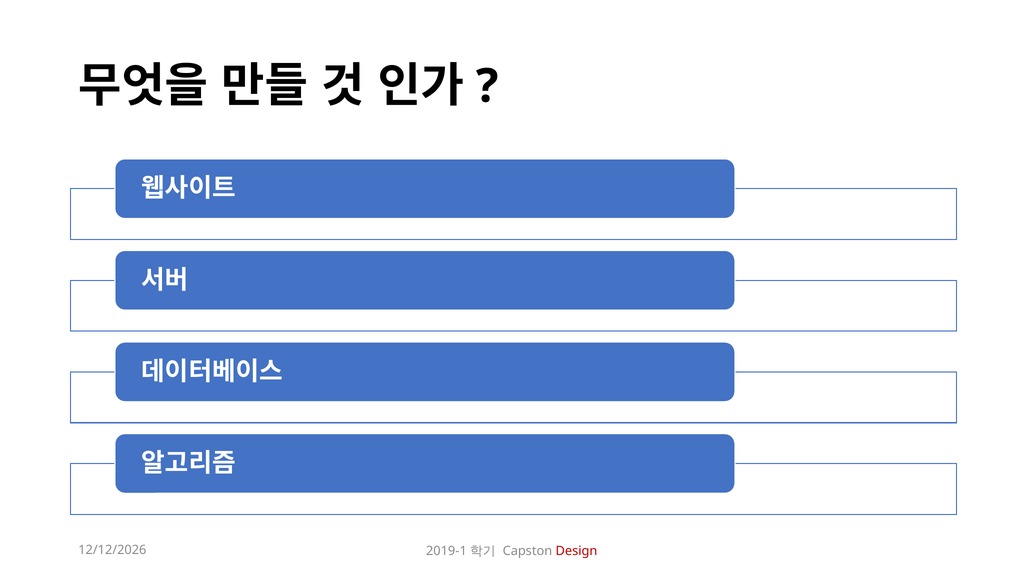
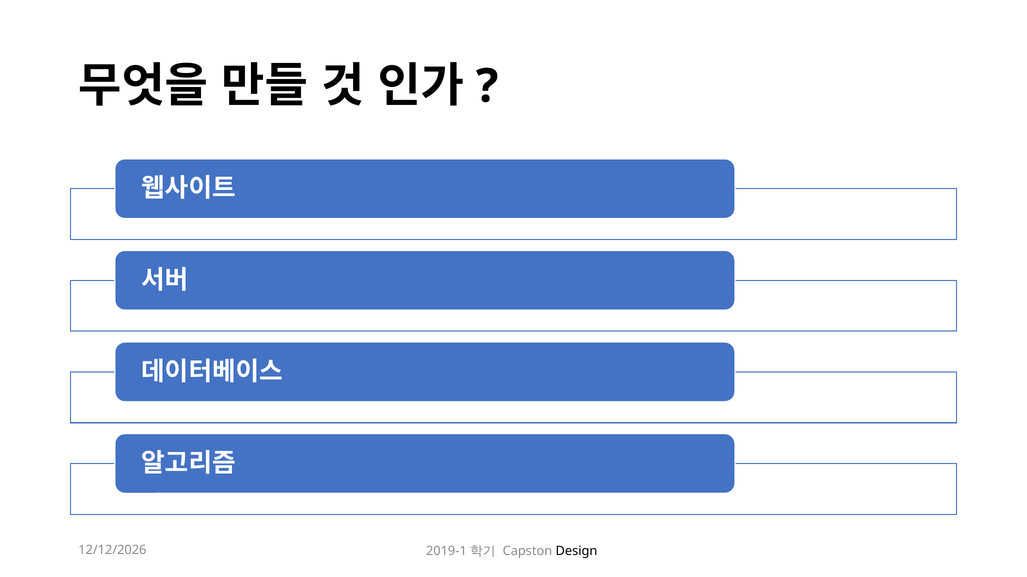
Design colour: red -> black (576, 552)
